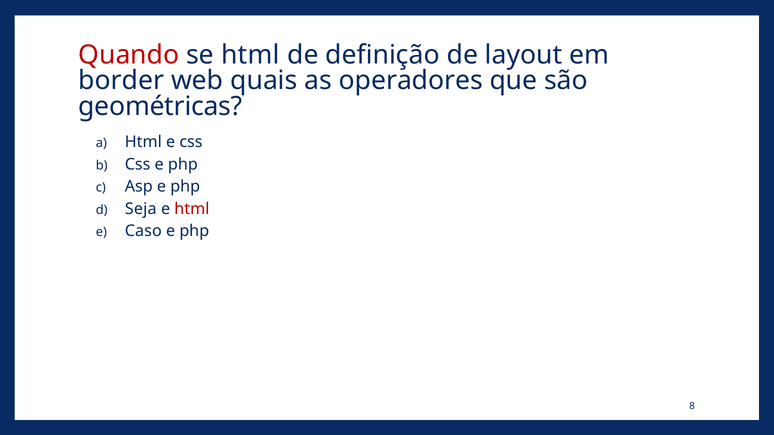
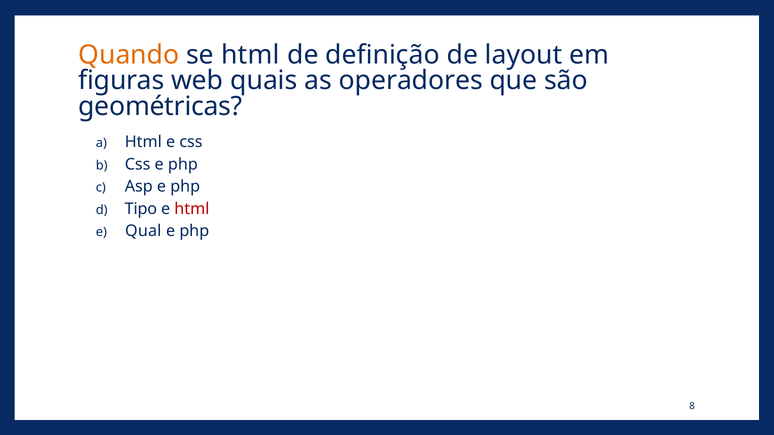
Quando colour: red -> orange (129, 55)
border: border -> figuras (121, 81)
Seja: Seja -> Tipo (141, 209)
Caso: Caso -> Qual (143, 231)
